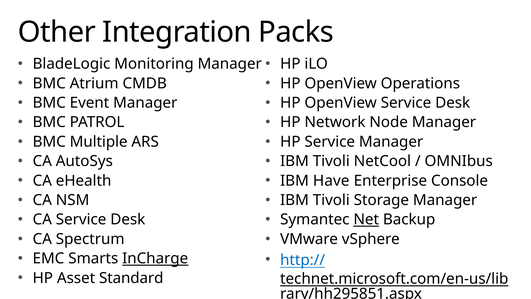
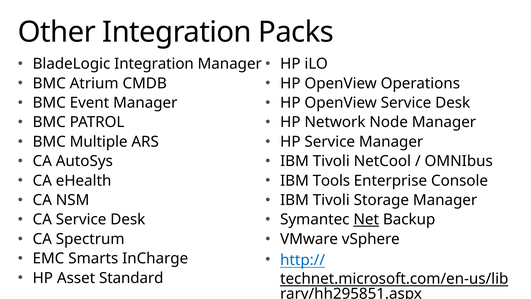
BladeLogic Monitoring: Monitoring -> Integration (154, 64)
Have: Have -> Tools (331, 180)
InCharge underline: present -> none (155, 258)
